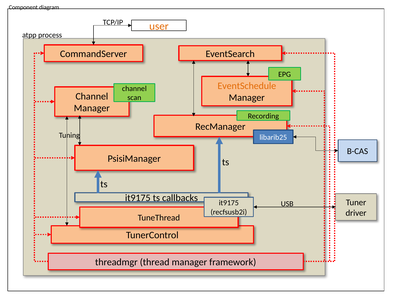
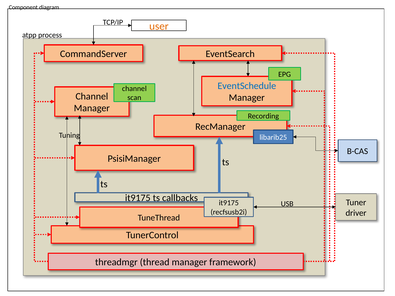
EventSchedule colour: orange -> blue (247, 86)
